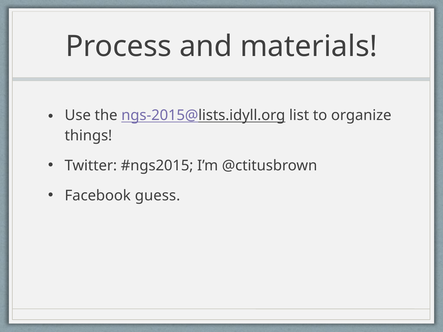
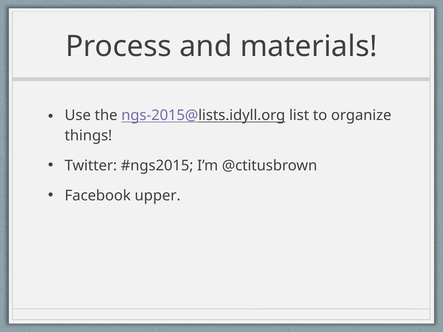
guess: guess -> upper (158, 196)
